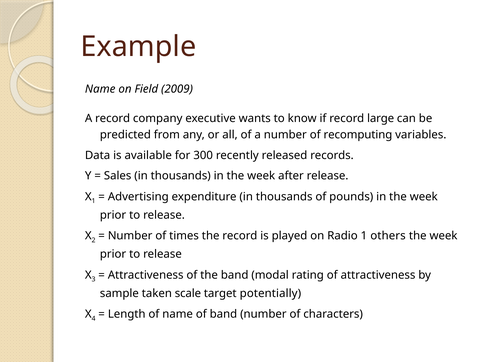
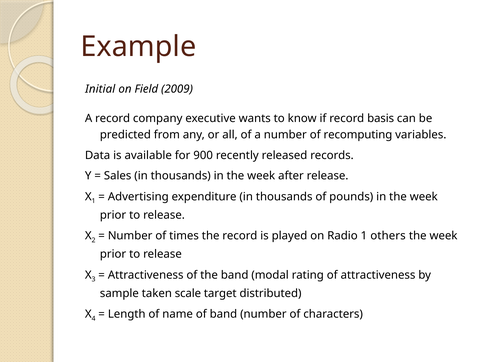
Name: Name -> Initial (100, 89)
large: large -> basis (381, 119)
300: 300 -> 900 (203, 155)
potentially: potentially -> distributed (270, 294)
